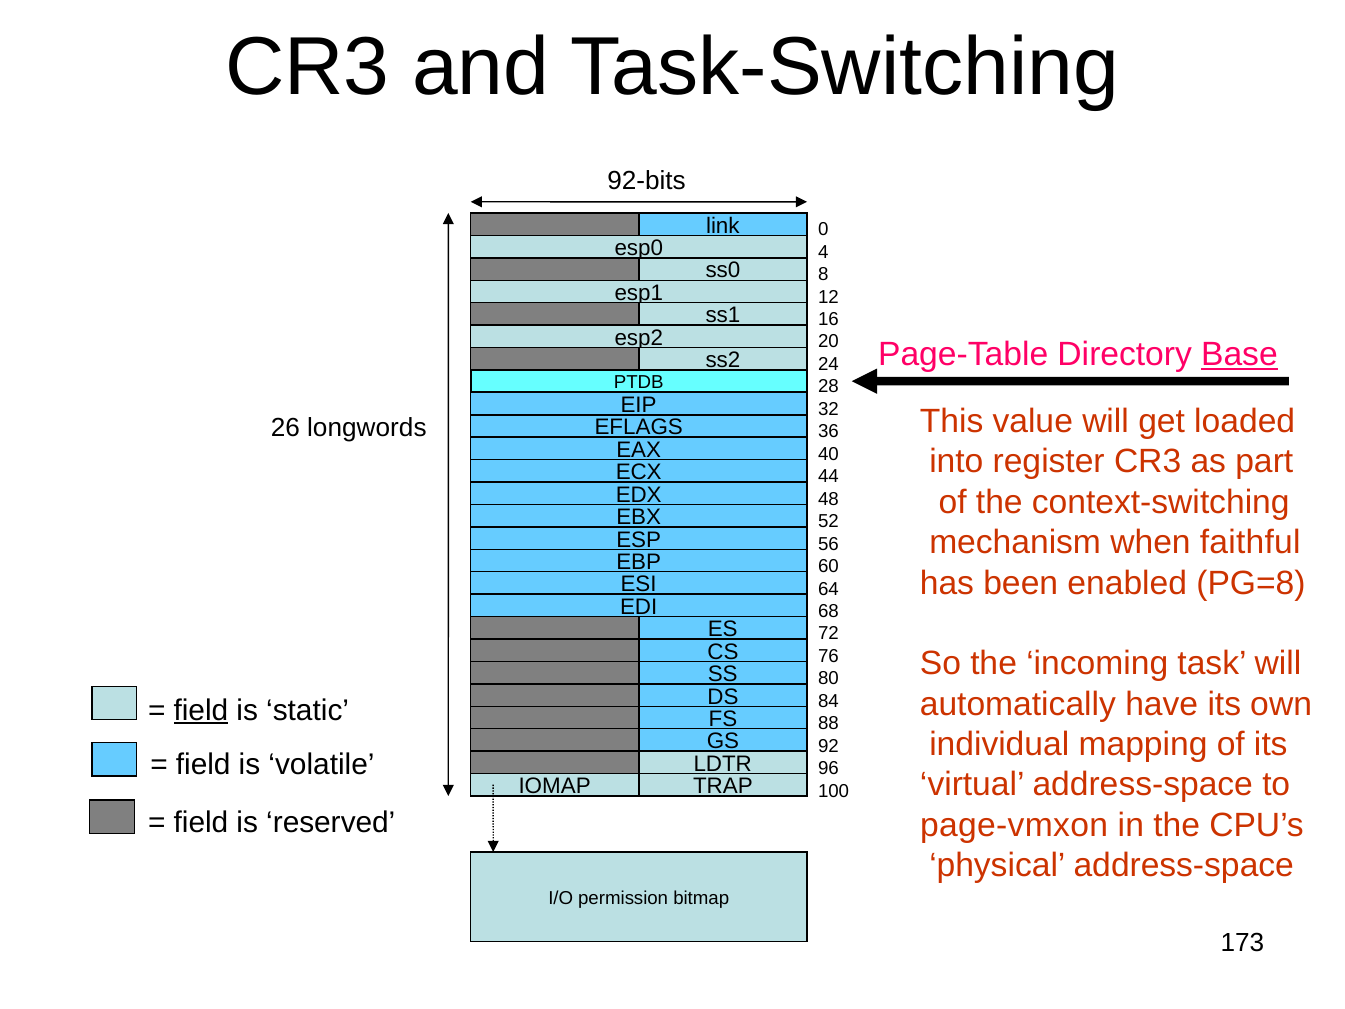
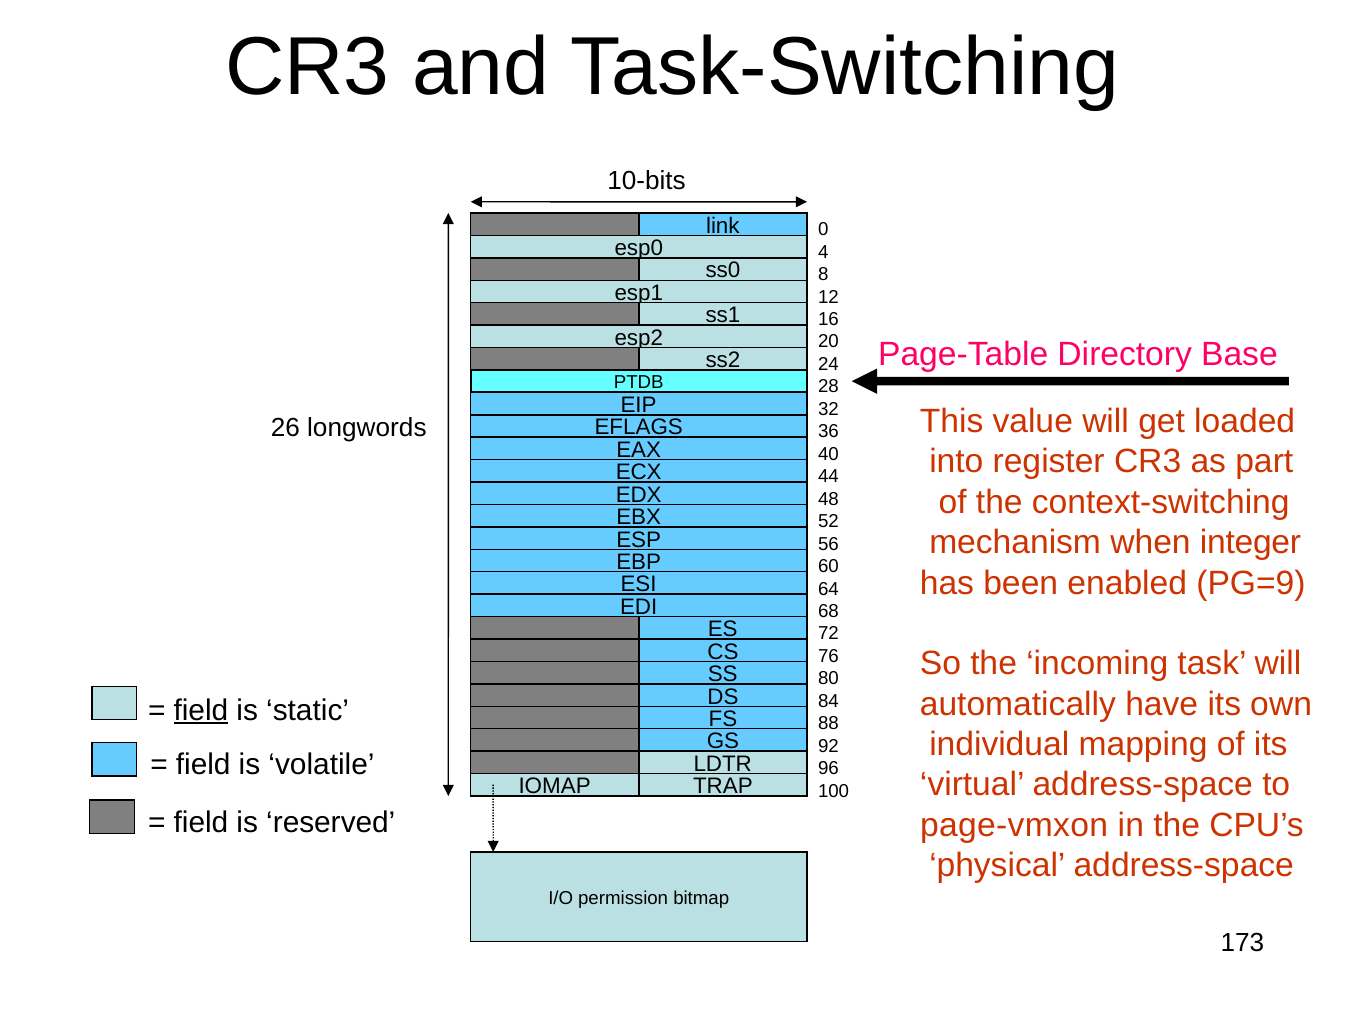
92-bits: 92-bits -> 10-bits (646, 181)
Base underline: present -> none (1239, 354)
faithful: faithful -> integer (1251, 542)
PG=8: PG=8 -> PG=9 (1251, 583)
